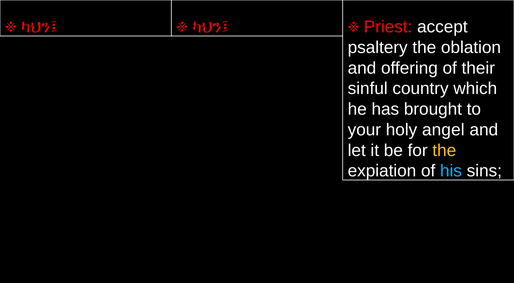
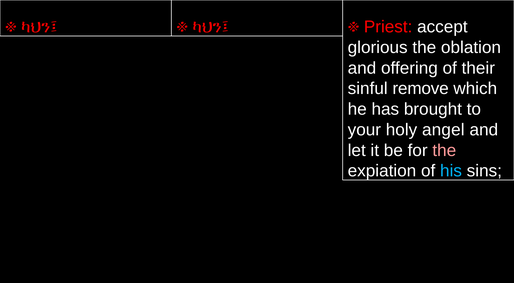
psaltery: psaltery -> glorious (378, 47)
country: country -> remove (421, 89)
the colour: yellow -> pink (444, 150)
